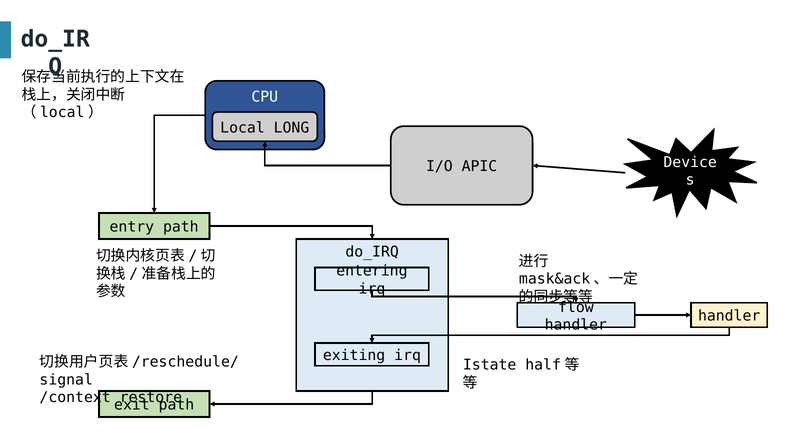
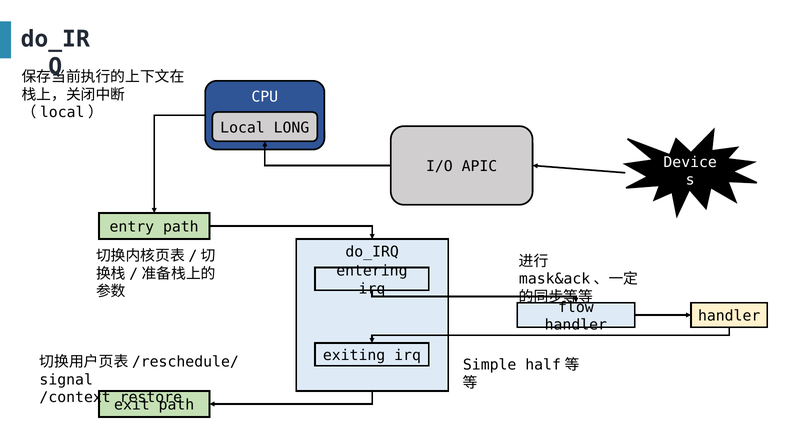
Istate: Istate -> Simple (490, 365)
